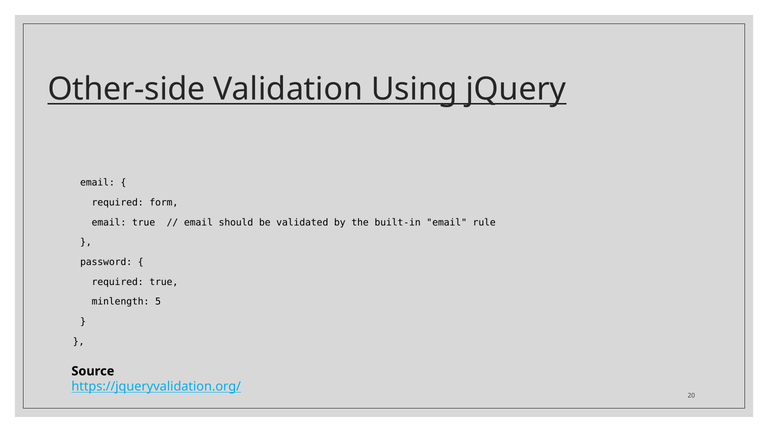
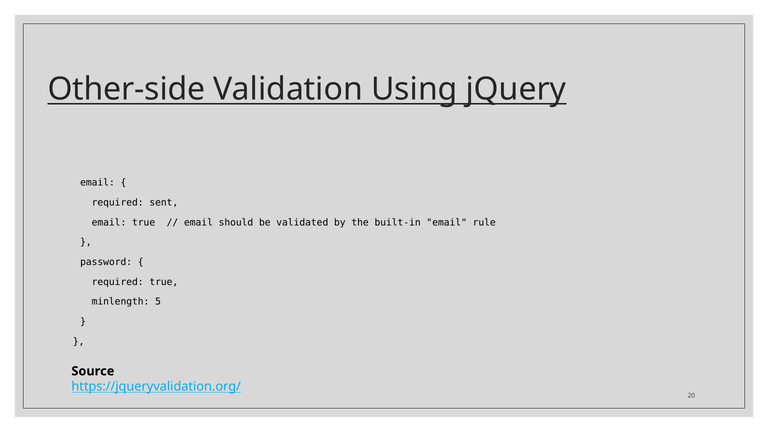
form: form -> sent (164, 202)
